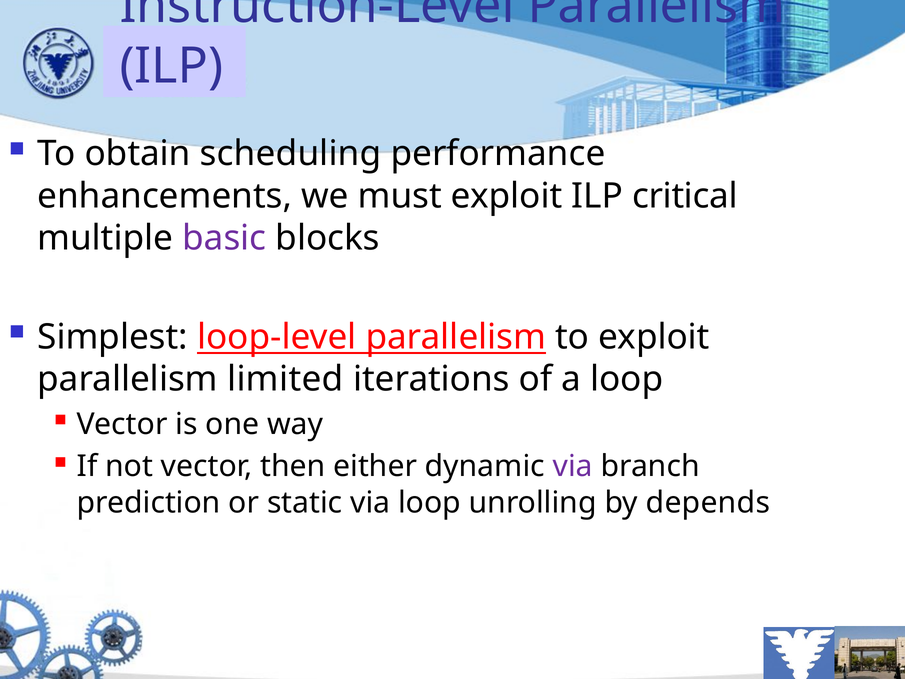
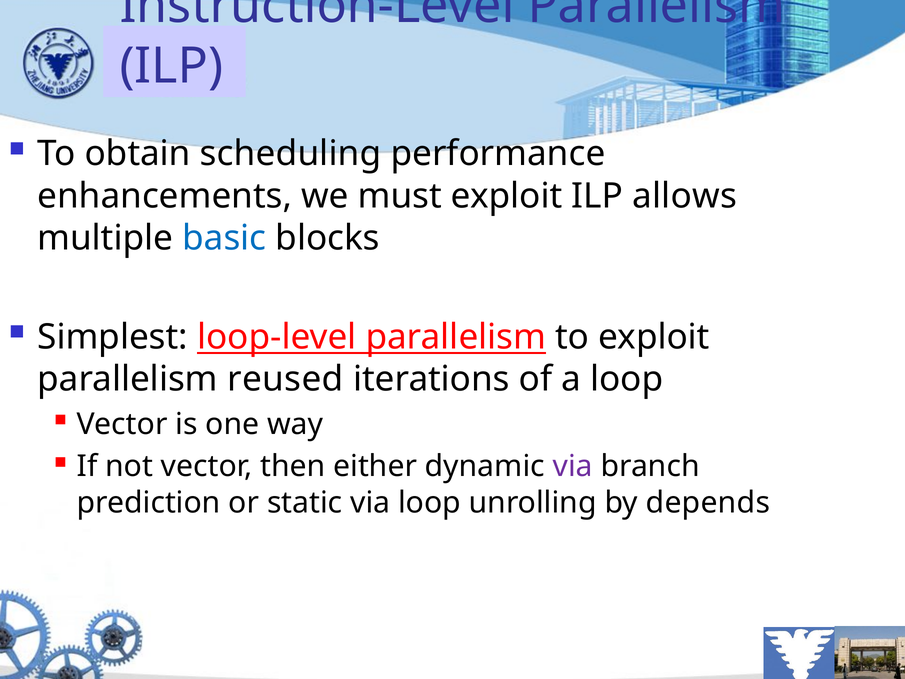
critical: critical -> allows (685, 196)
basic colour: purple -> blue (224, 238)
limited: limited -> reused (285, 379)
